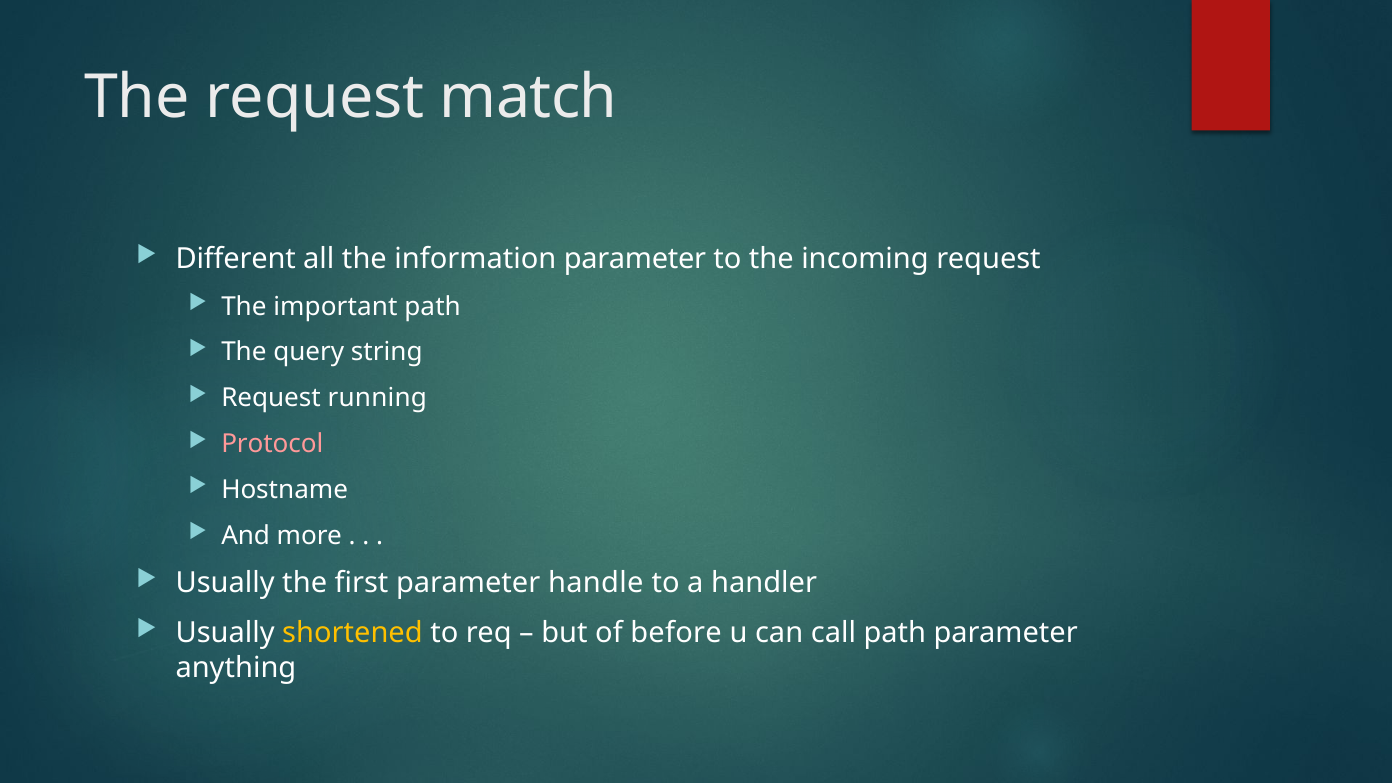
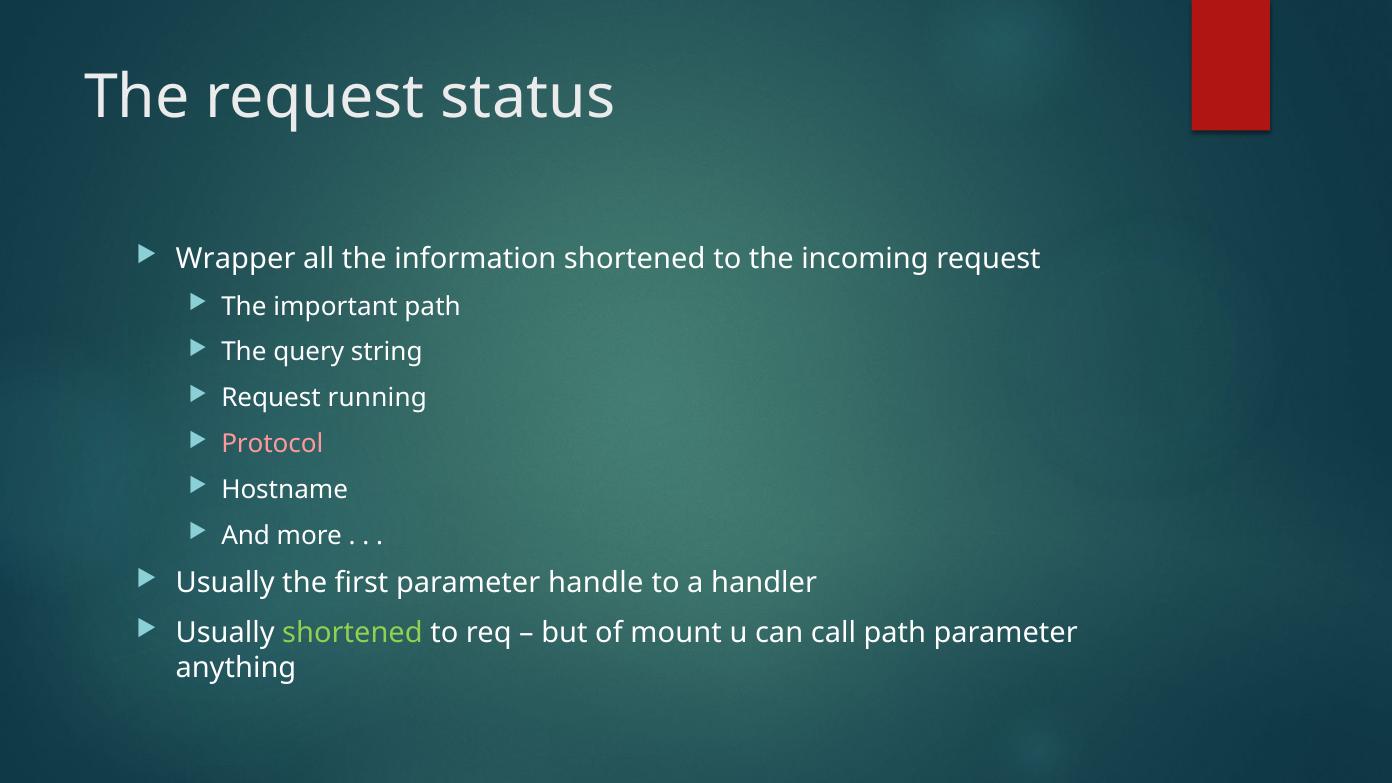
match: match -> status (528, 98)
Different: Different -> Wrapper (236, 259)
information parameter: parameter -> shortened (635, 259)
shortened colour: yellow -> light green (352, 633)
before: before -> mount (676, 633)
